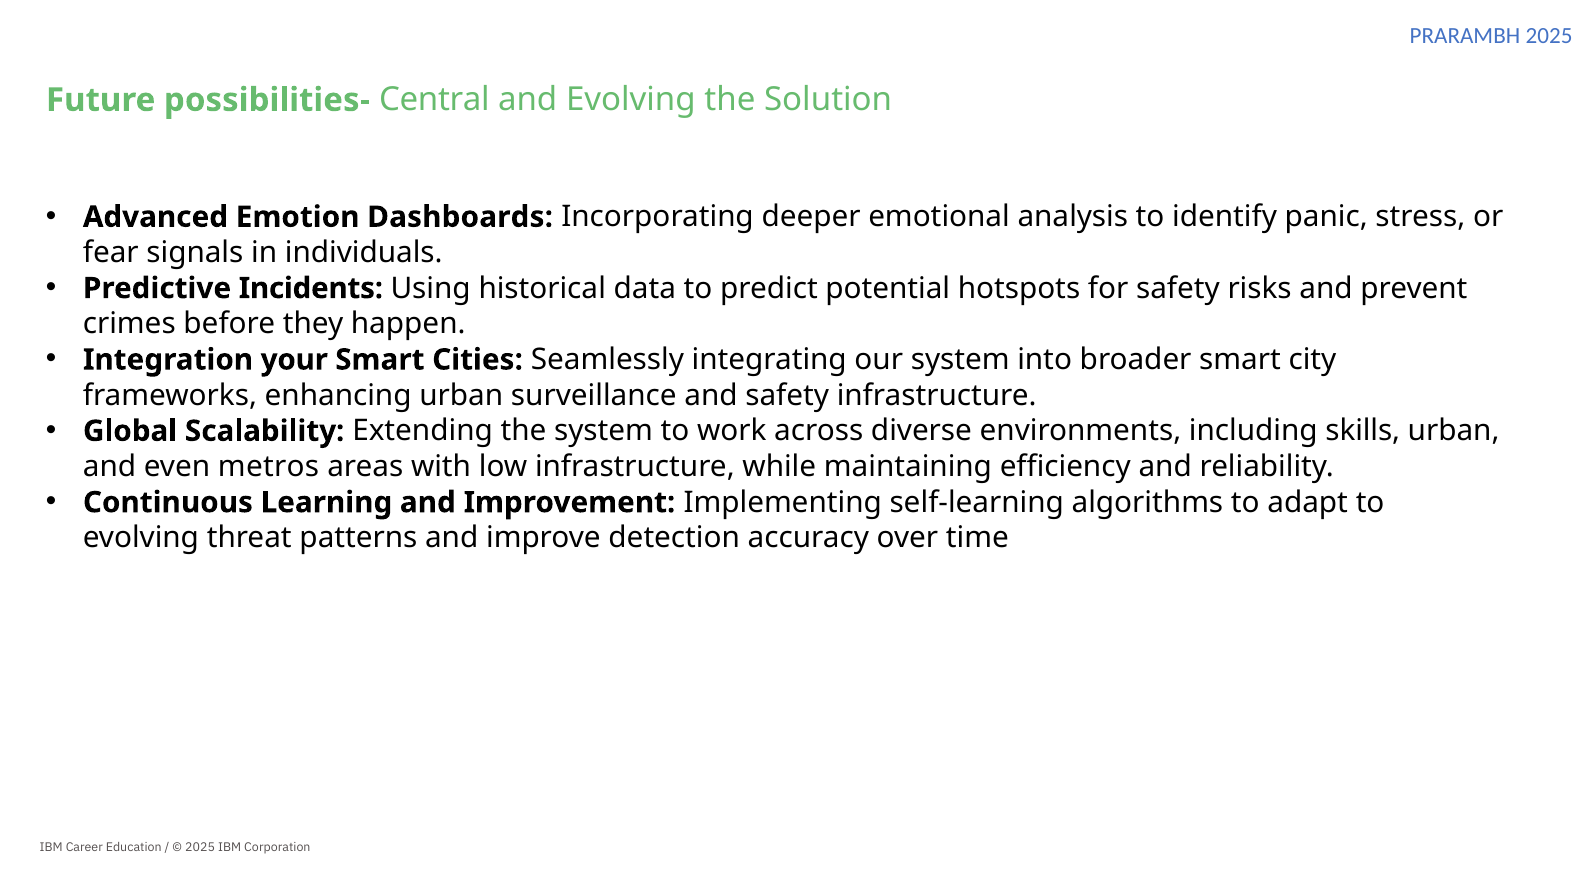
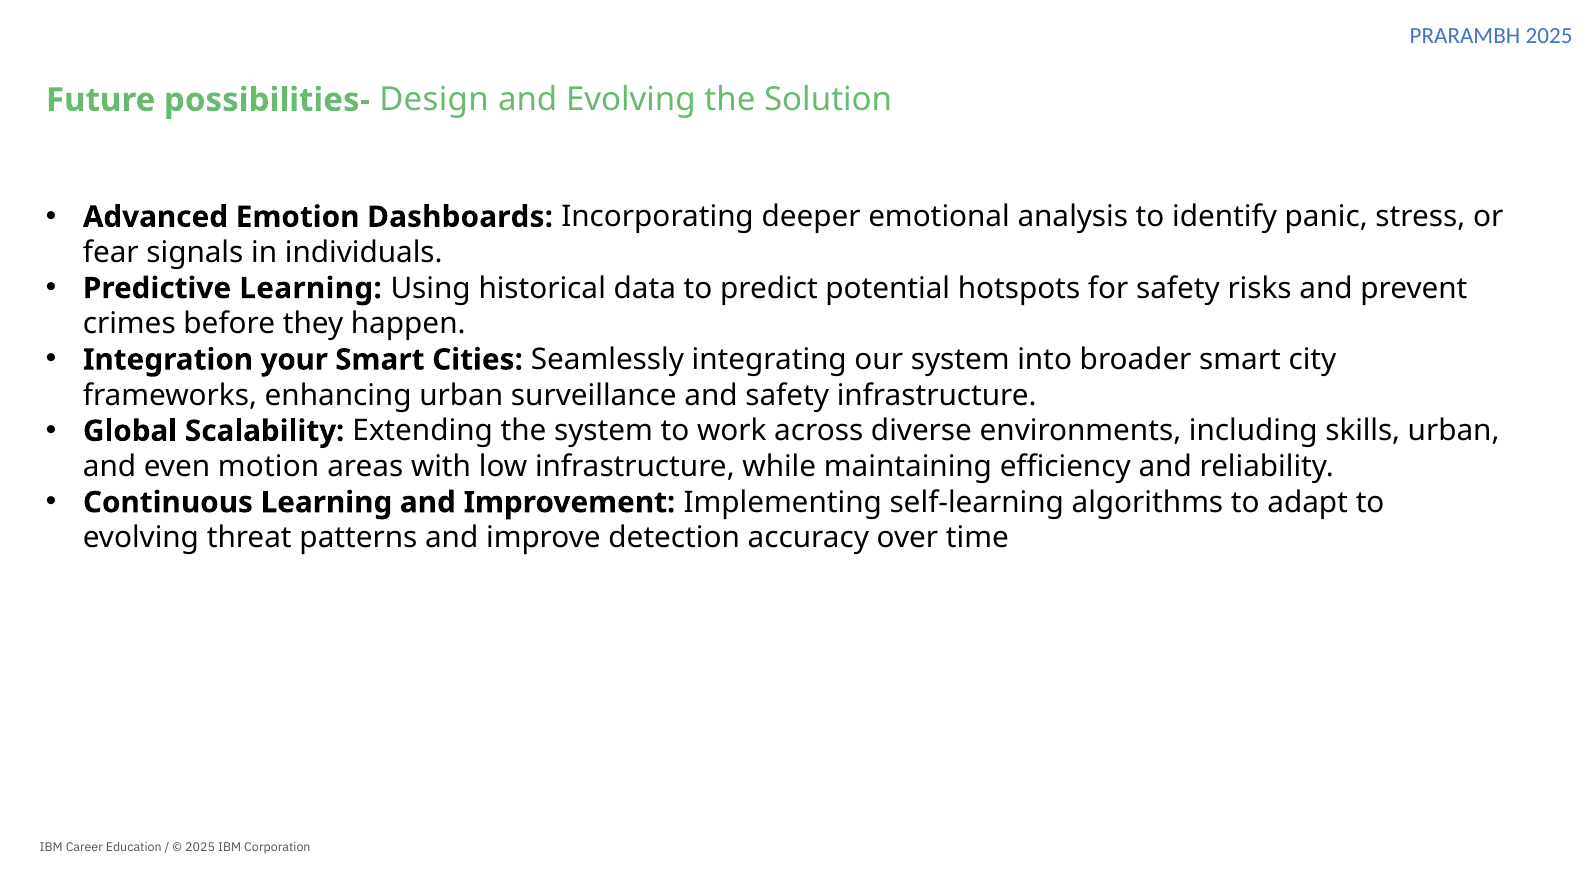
Central: Central -> Design (434, 100)
Predictive Incidents: Incidents -> Learning (311, 288)
metros: metros -> motion (269, 467)
